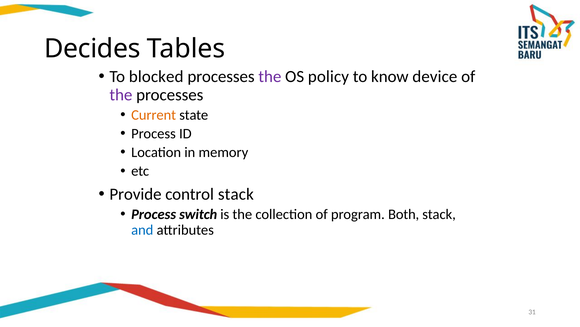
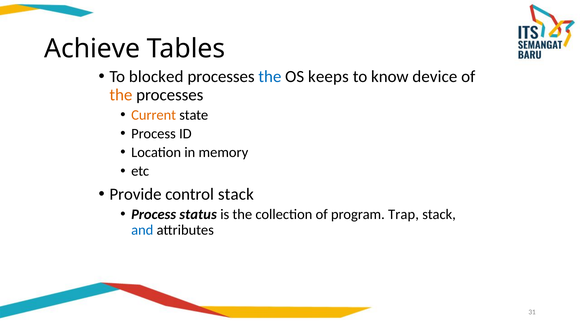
Decides: Decides -> Achieve (92, 49)
the colour: purple -> blue (270, 76)
policy: policy -> keeps (328, 76)
the colour: purple -> orange (121, 95)
switch: switch -> status (198, 214)
Both: Both -> Trap (404, 214)
